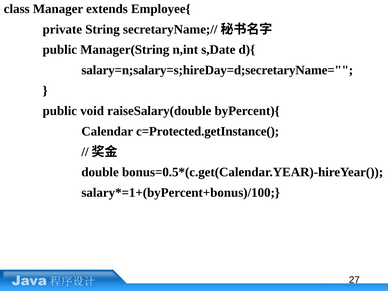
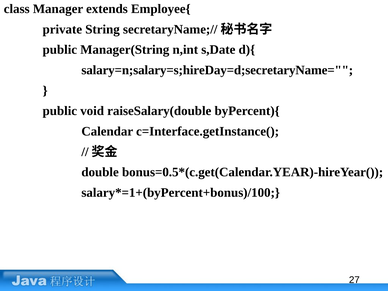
c=Protected.getInstance(: c=Protected.getInstance( -> c=Interface.getInstance( (208, 131)
